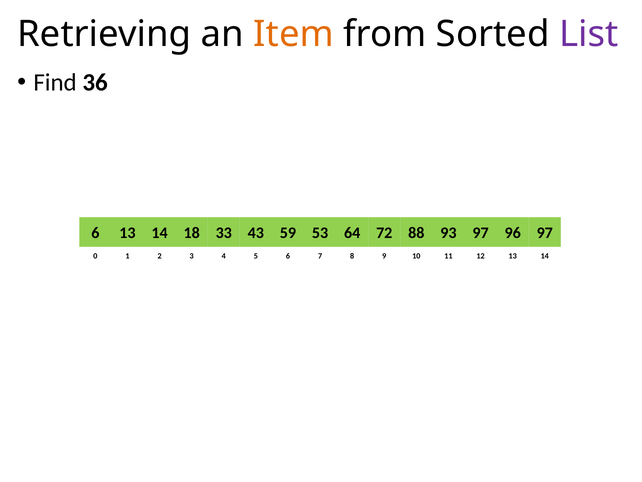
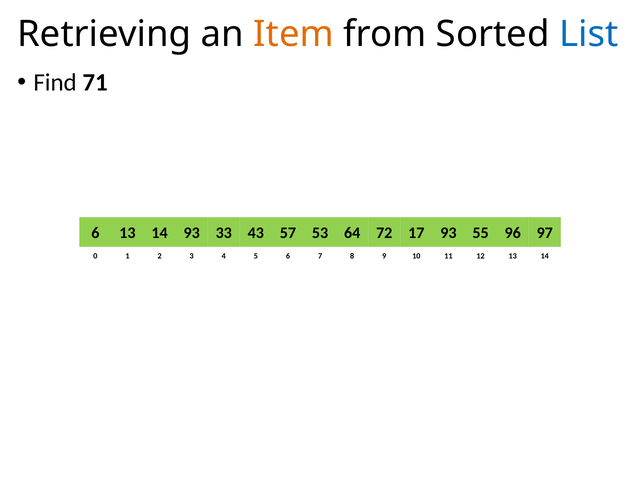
List colour: purple -> blue (589, 34)
36: 36 -> 71 (95, 83)
13 18: 18 -> 93 (192, 233)
59: 59 -> 57 (288, 233)
88: 88 -> 17 (416, 233)
93 97: 97 -> 55 (481, 233)
